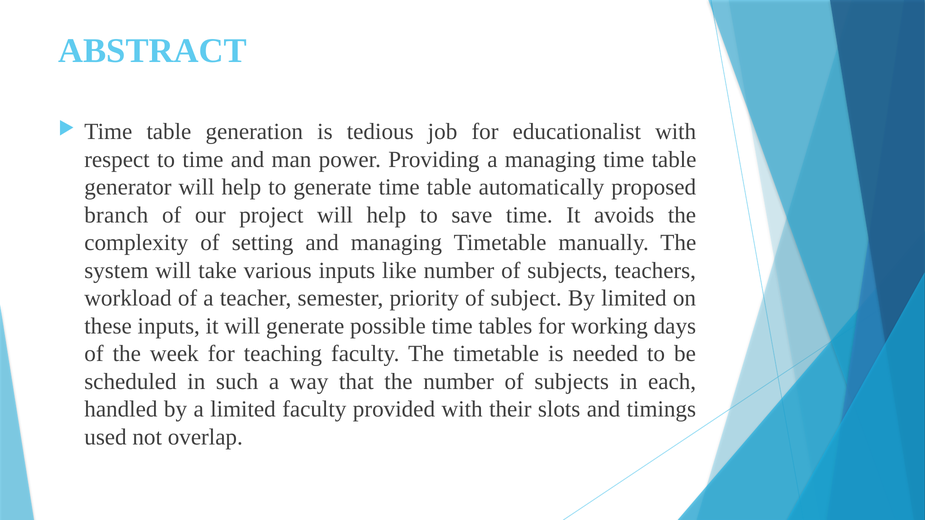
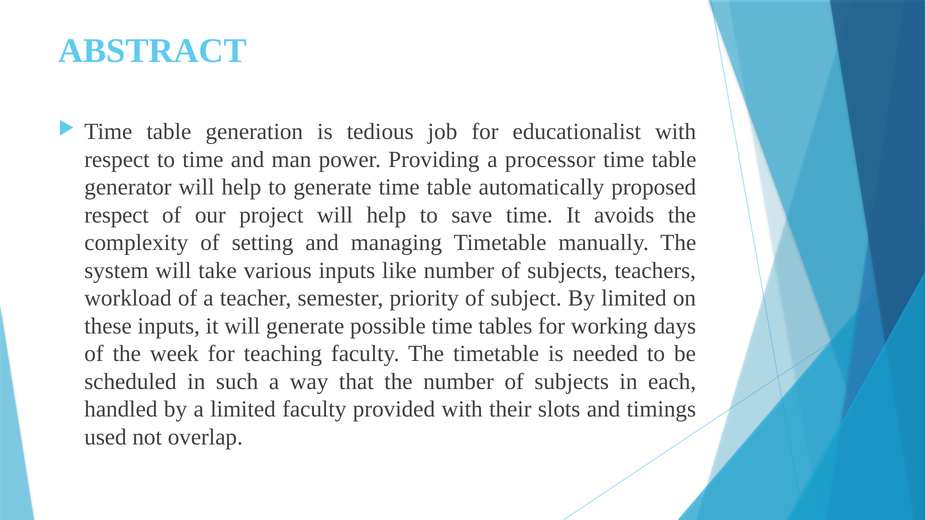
a managing: managing -> processor (550, 160)
branch: branch -> respect (117, 215)
